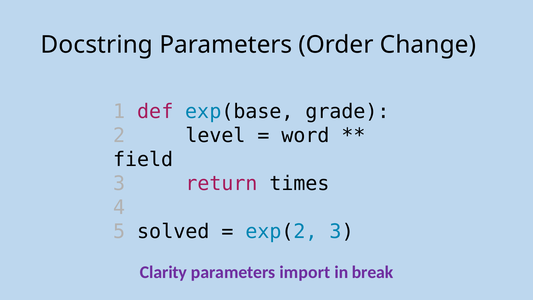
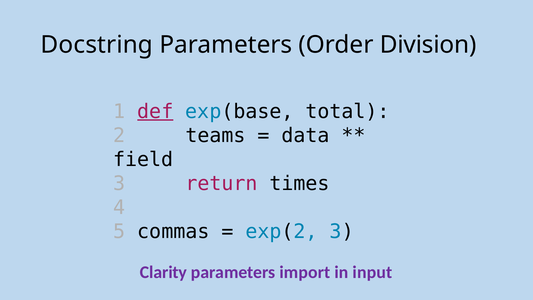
Change: Change -> Division (428, 45)
def underline: none -> present (155, 111)
grade: grade -> total (348, 111)
level: level -> teams (215, 135)
word: word -> data (306, 135)
solved: solved -> commas (173, 231)
break: break -> input (372, 272)
